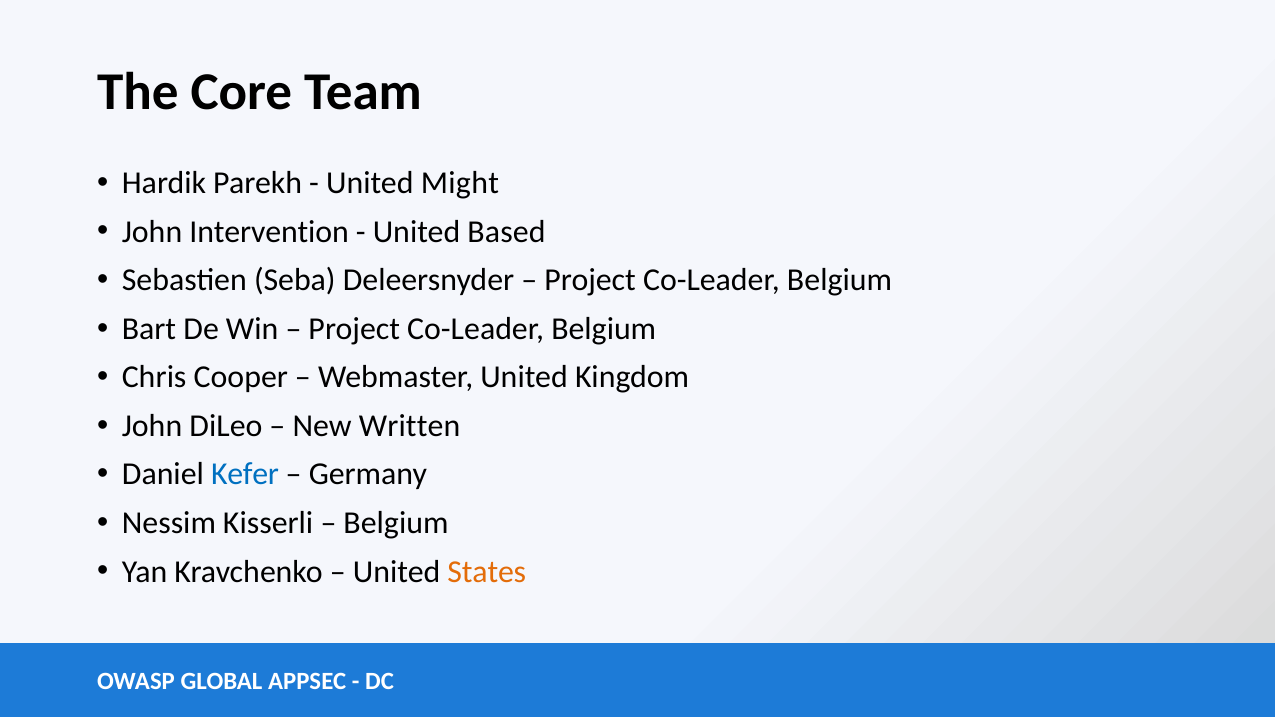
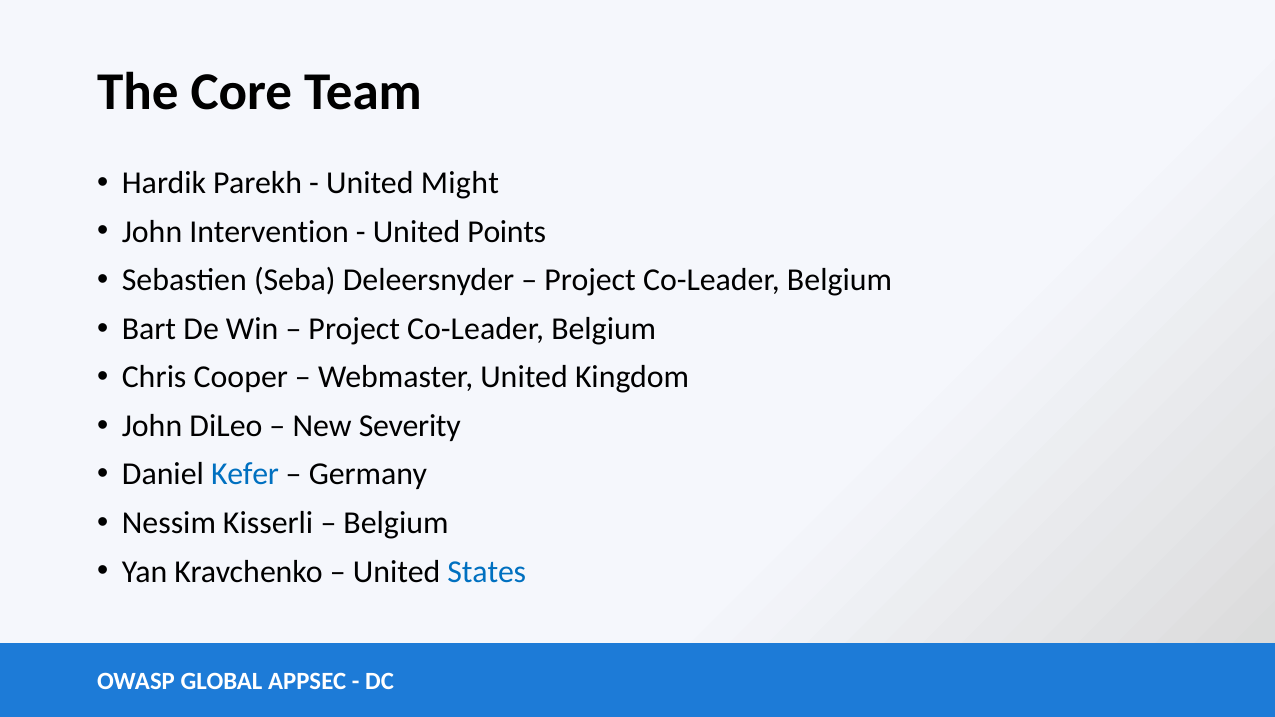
Based: Based -> Points (507, 232)
Written: Written -> Severity (410, 426)
States colour: orange -> blue (487, 572)
